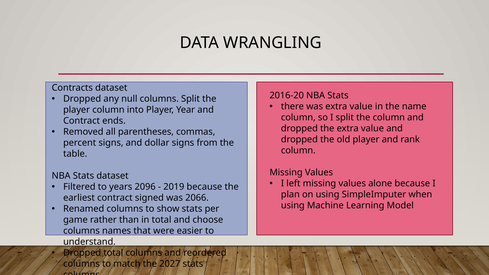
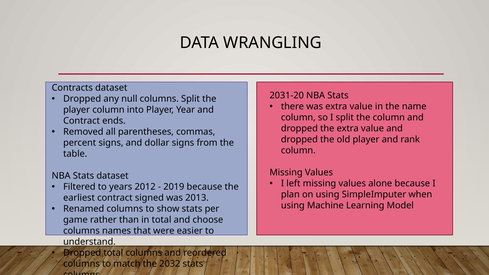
2016-20: 2016-20 -> 2031-20 (287, 96)
2096: 2096 -> 2012 (145, 187)
2066: 2066 -> 2013 (197, 198)
2027: 2027 -> 2032 (170, 264)
